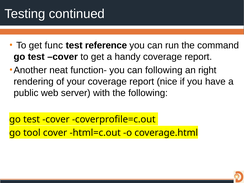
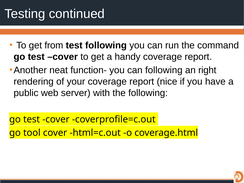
func: func -> from (54, 45)
test reference: reference -> following (106, 45)
